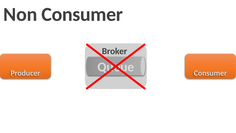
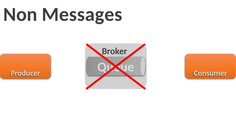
Non Consumer: Consumer -> Messages (82, 14)
